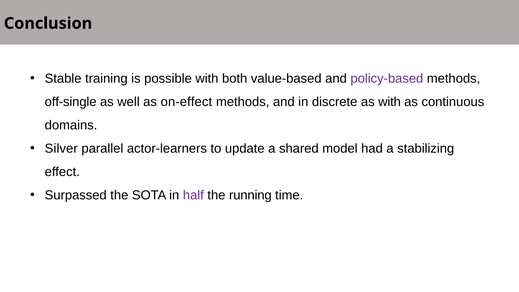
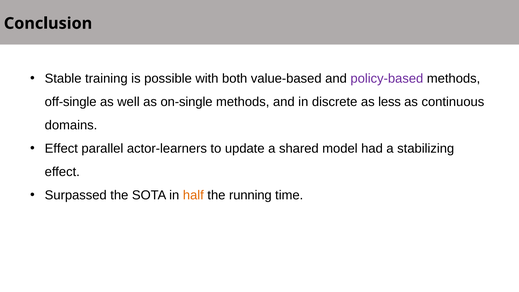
on-effect: on-effect -> on-single (187, 102)
as with: with -> less (390, 102)
Silver: Silver -> Effect (61, 148)
half colour: purple -> orange (193, 195)
